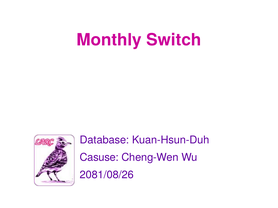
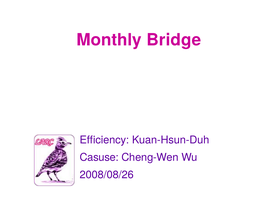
Switch: Switch -> Bridge (174, 40)
Database: Database -> Efficiency (104, 140)
2081/08/26: 2081/08/26 -> 2008/08/26 (107, 175)
